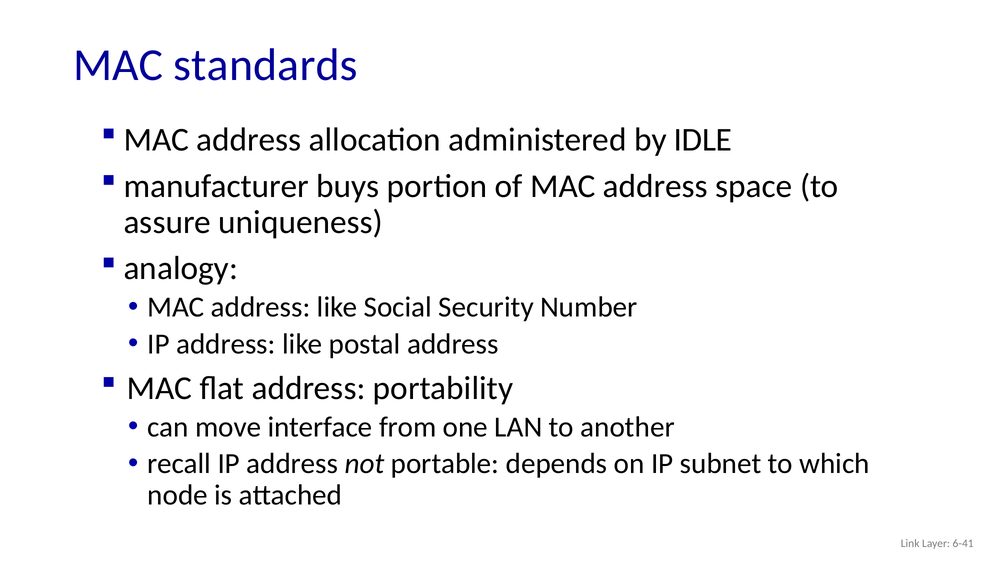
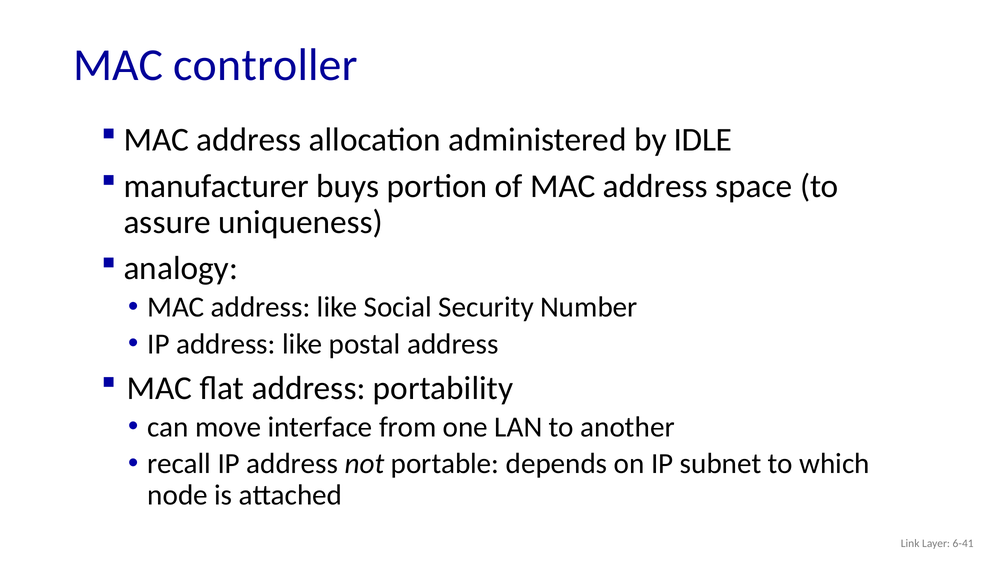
standards: standards -> controller (266, 65)
